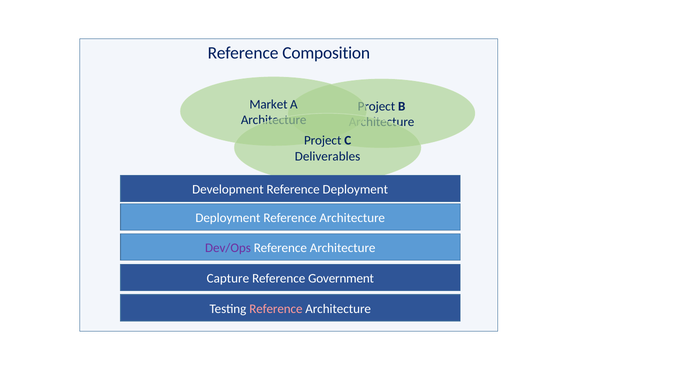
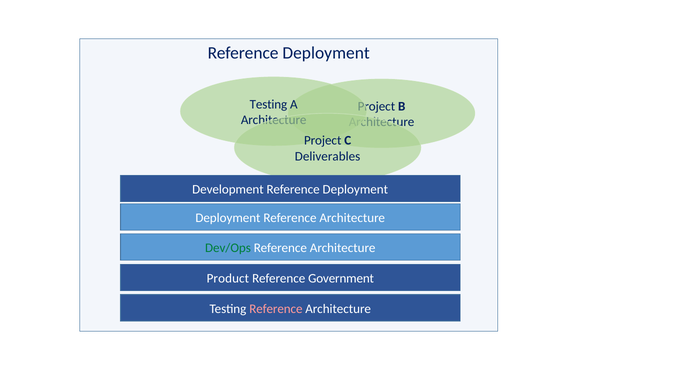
Composition: Composition -> Deployment (326, 53)
Market: Market -> Testing (268, 104)
Dev/Ops colour: purple -> green (228, 248)
Capture: Capture -> Product (228, 278)
